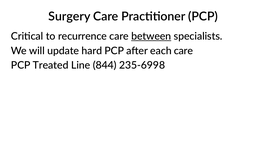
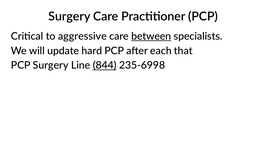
recurrence: recurrence -> aggressive (82, 36)
each care: care -> that (183, 51)
PCP Treated: Treated -> Surgery (51, 65)
844 underline: none -> present (105, 65)
